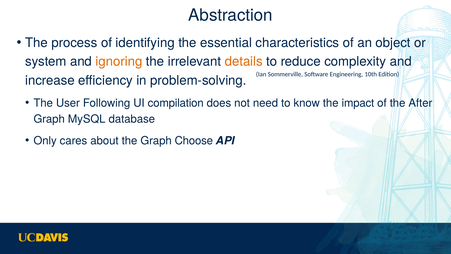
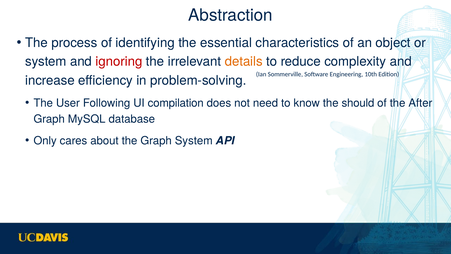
ignoring colour: orange -> red (119, 62)
impact: impact -> should (358, 103)
Graph Choose: Choose -> System (194, 140)
